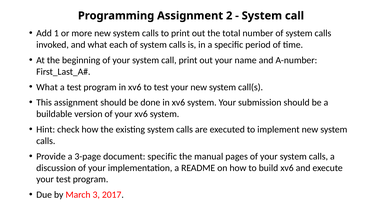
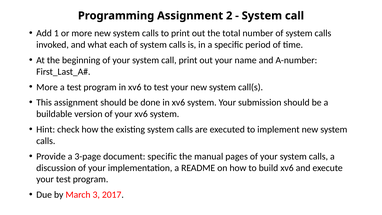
What: What -> More (47, 87)
